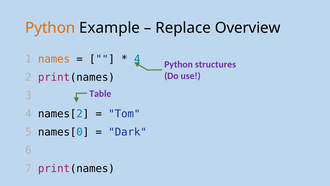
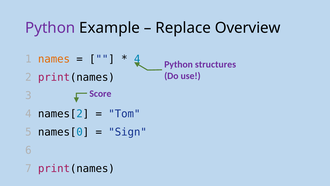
Python colour: orange -> purple (50, 28)
Table: Table -> Score (100, 93)
Dark: Dark -> Sign (128, 132)
